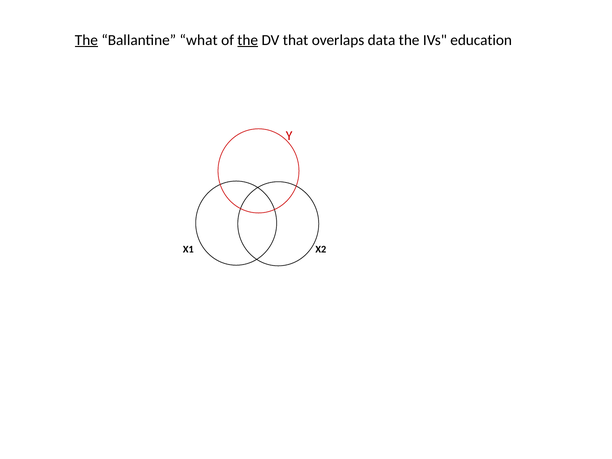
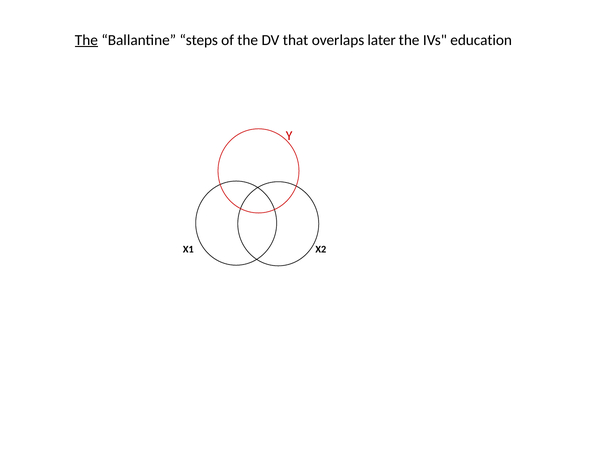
what: what -> steps (199, 40)
the underline: present -> none (248, 40)
data: data -> later (382, 40)
